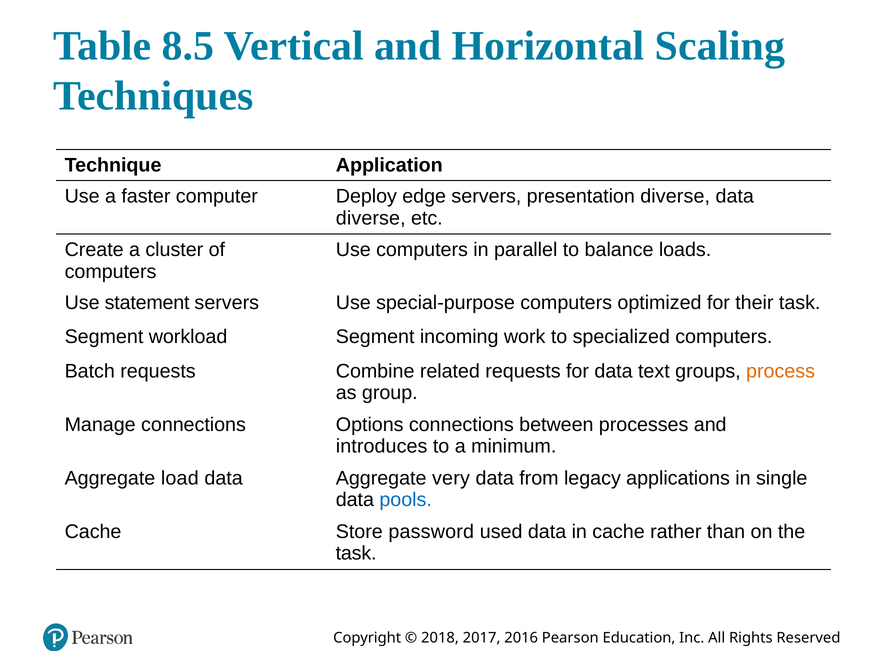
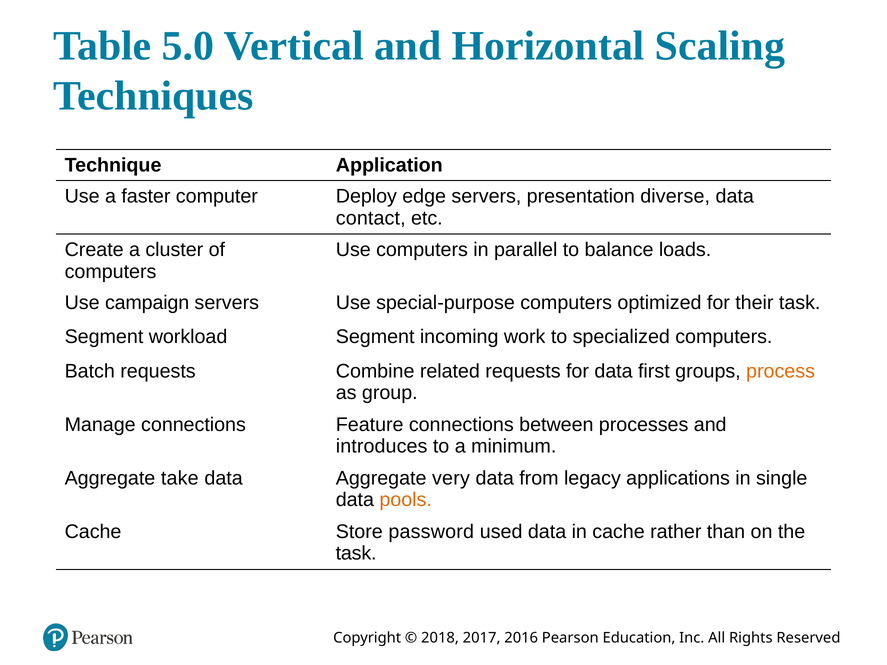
8.5: 8.5 -> 5.0 (188, 46)
diverse: diverse -> contact (371, 218)
statement: statement -> campaign (147, 303)
text: text -> first (654, 371)
Options: Options -> Feature (370, 425)
load: load -> take (180, 478)
pools colour: blue -> orange (406, 500)
